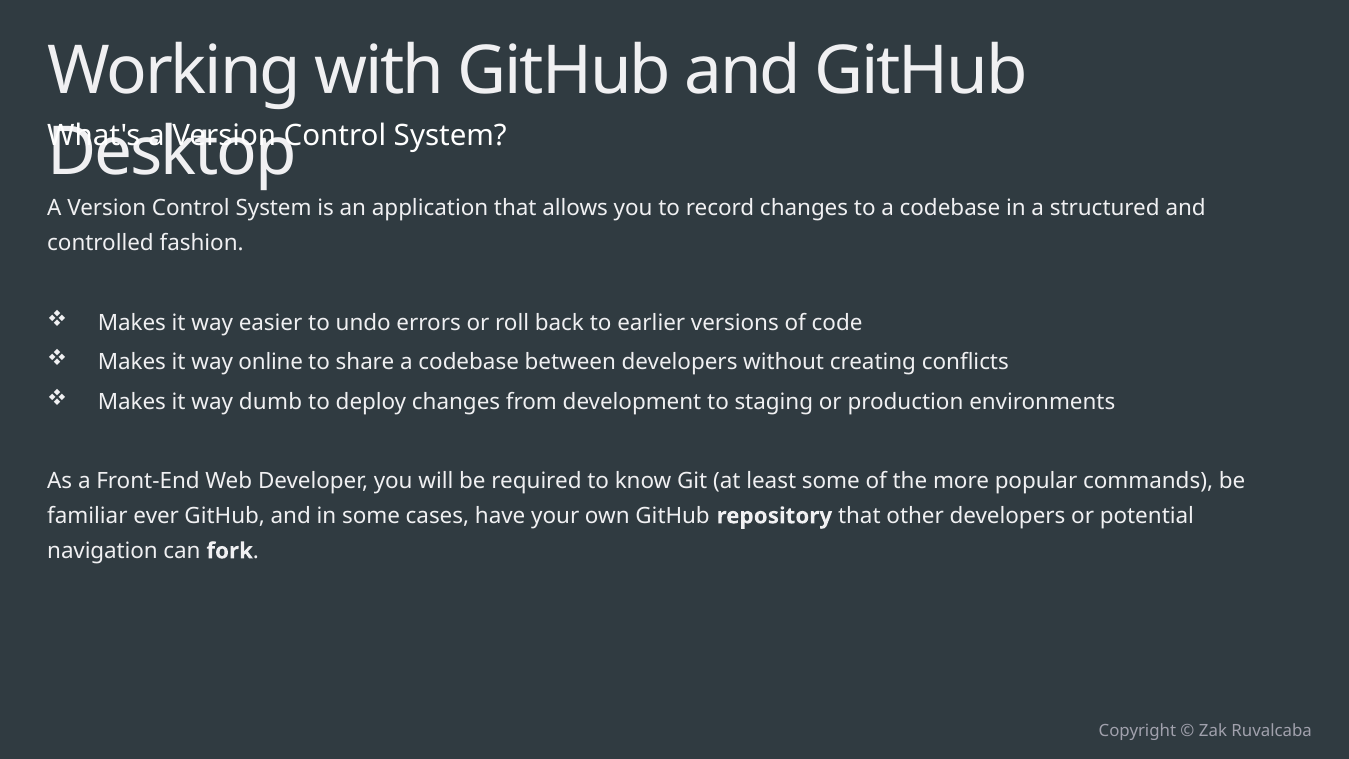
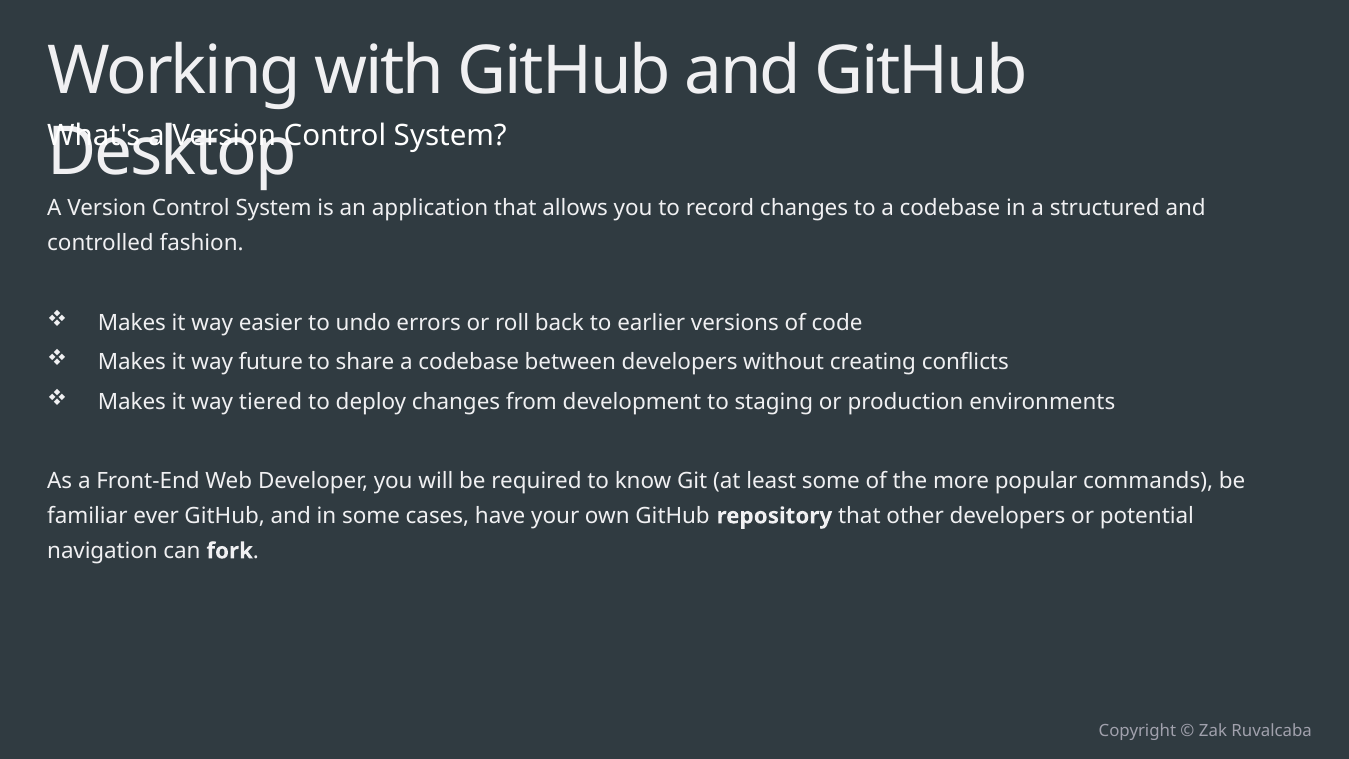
online: online -> future (271, 362)
dumb: dumb -> tiered (271, 402)
